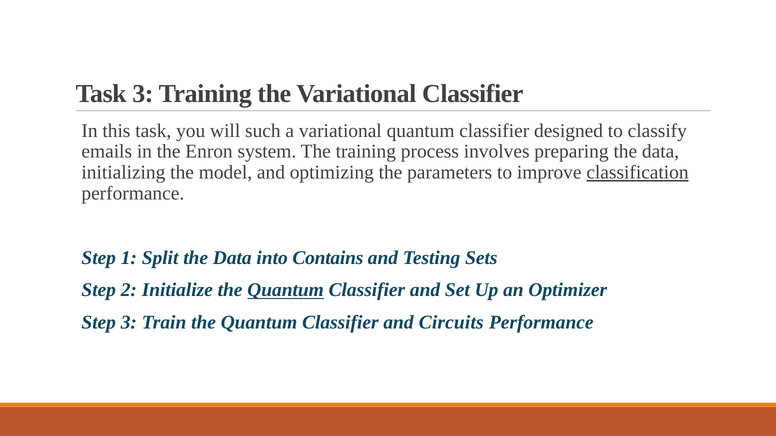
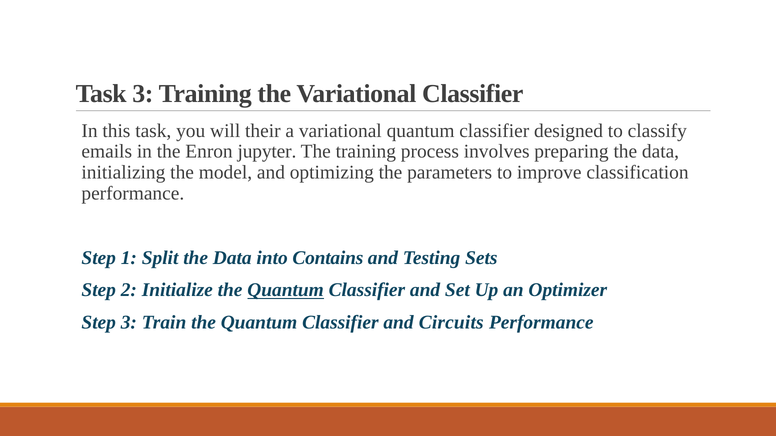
such: such -> their (263, 131)
system: system -> jupyter (267, 152)
classification underline: present -> none (638, 173)
